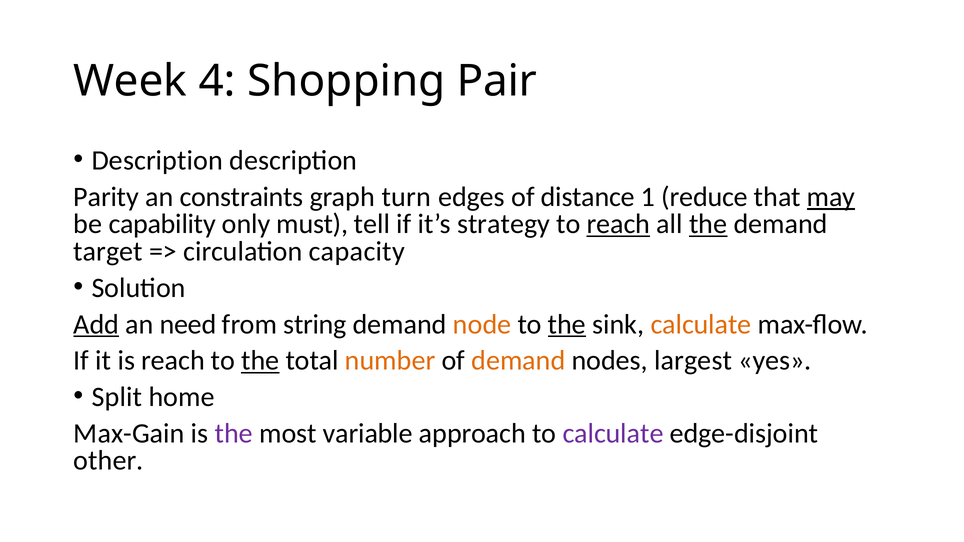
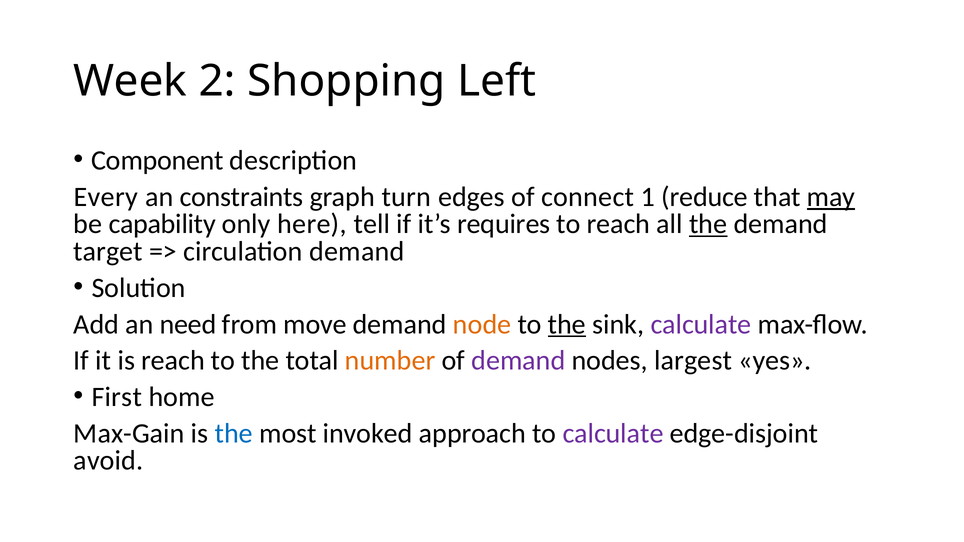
4: 4 -> 2 (217, 81)
Pair: Pair -> Left (497, 81)
Description: Description -> Component (158, 161)
Parity: Parity -> Every (106, 197)
distance: distance -> connect (588, 197)
must: must -> here (312, 224)
strategy: strategy -> requires (504, 224)
reach underline: present -> none (618, 224)
circulation capacity: capacity -> demand (357, 252)
Add underline: present -> none (96, 324)
string: string -> move (315, 324)
calculate colour: orange -> purple (701, 324)
the underline: present -> none (260, 361)
demand colour: orange -> purple (518, 361)
Split: Split -> First (117, 397)
the colour: purple -> blue (234, 434)
variable: variable -> invoked (368, 434)
other: other -> avoid (108, 461)
